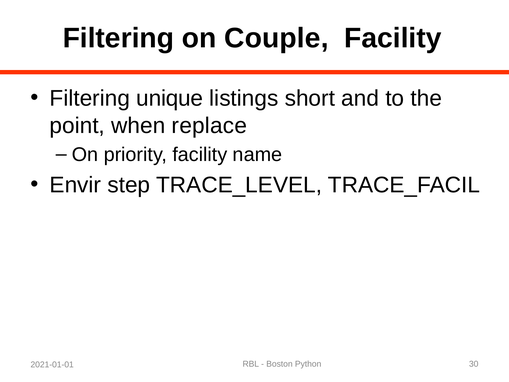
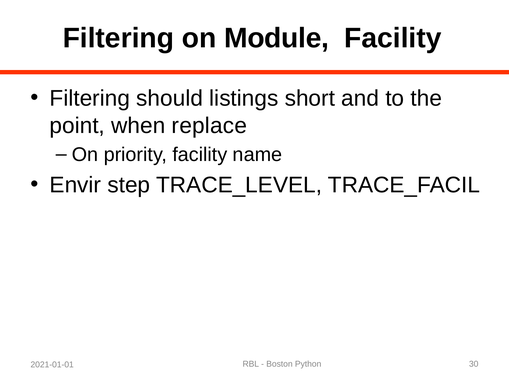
Couple: Couple -> Module (277, 38)
unique: unique -> should (170, 98)
